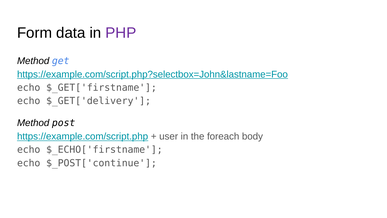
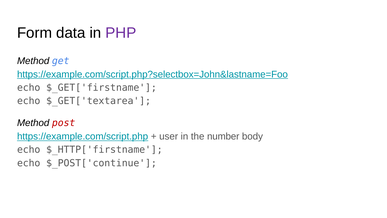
$_GET['delivery: $_GET['delivery -> $_GET['textarea (99, 101)
post colour: black -> red (64, 123)
foreach: foreach -> number (223, 136)
$_ECHO['firstname: $_ECHO['firstname -> $_HTTP['firstname (104, 150)
